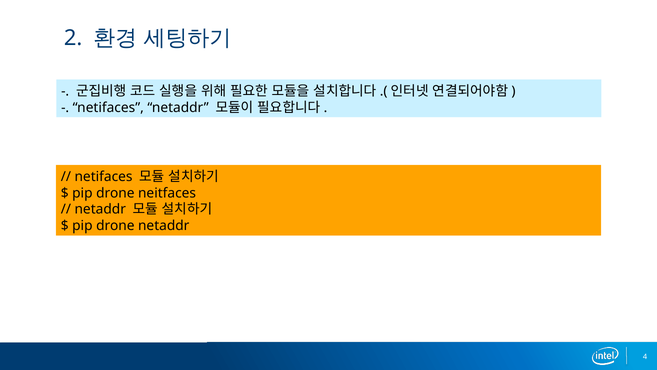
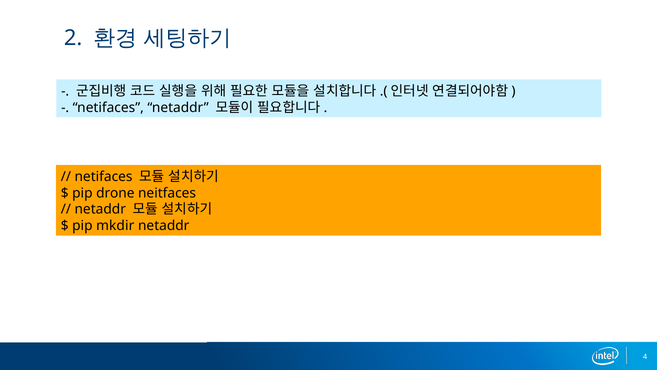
drone: drone -> mkdir (115, 226)
